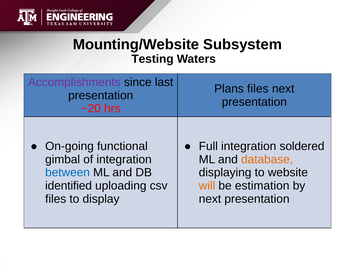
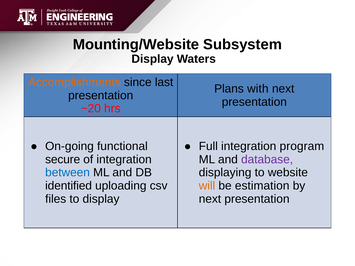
Testing: Testing -> Display (153, 59)
Accomplishments colour: purple -> orange (74, 82)
Plans files: files -> with (258, 89)
soldered: soldered -> program (302, 146)
gimbal: gimbal -> secure (63, 160)
database colour: orange -> purple (267, 160)
